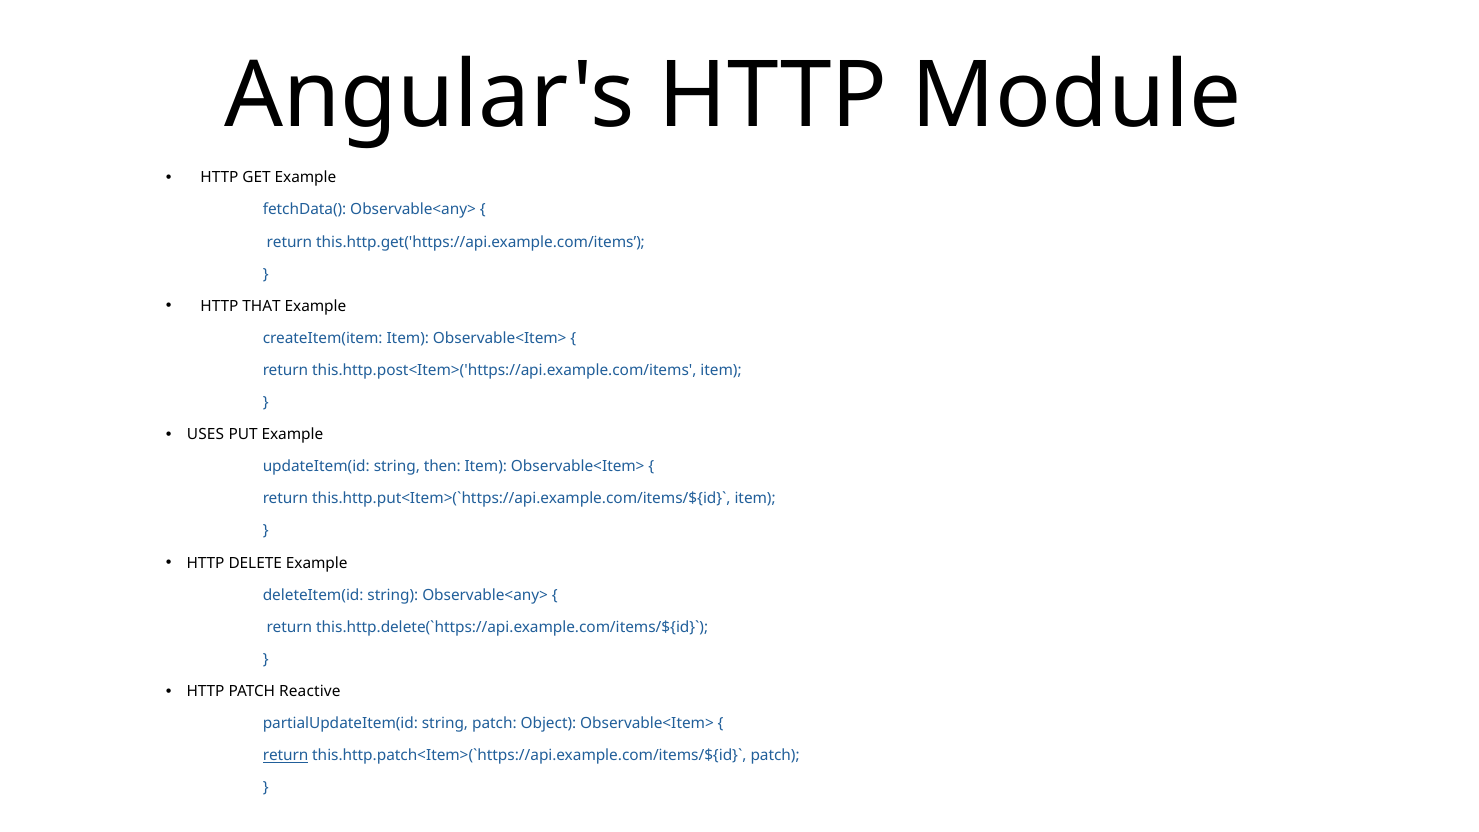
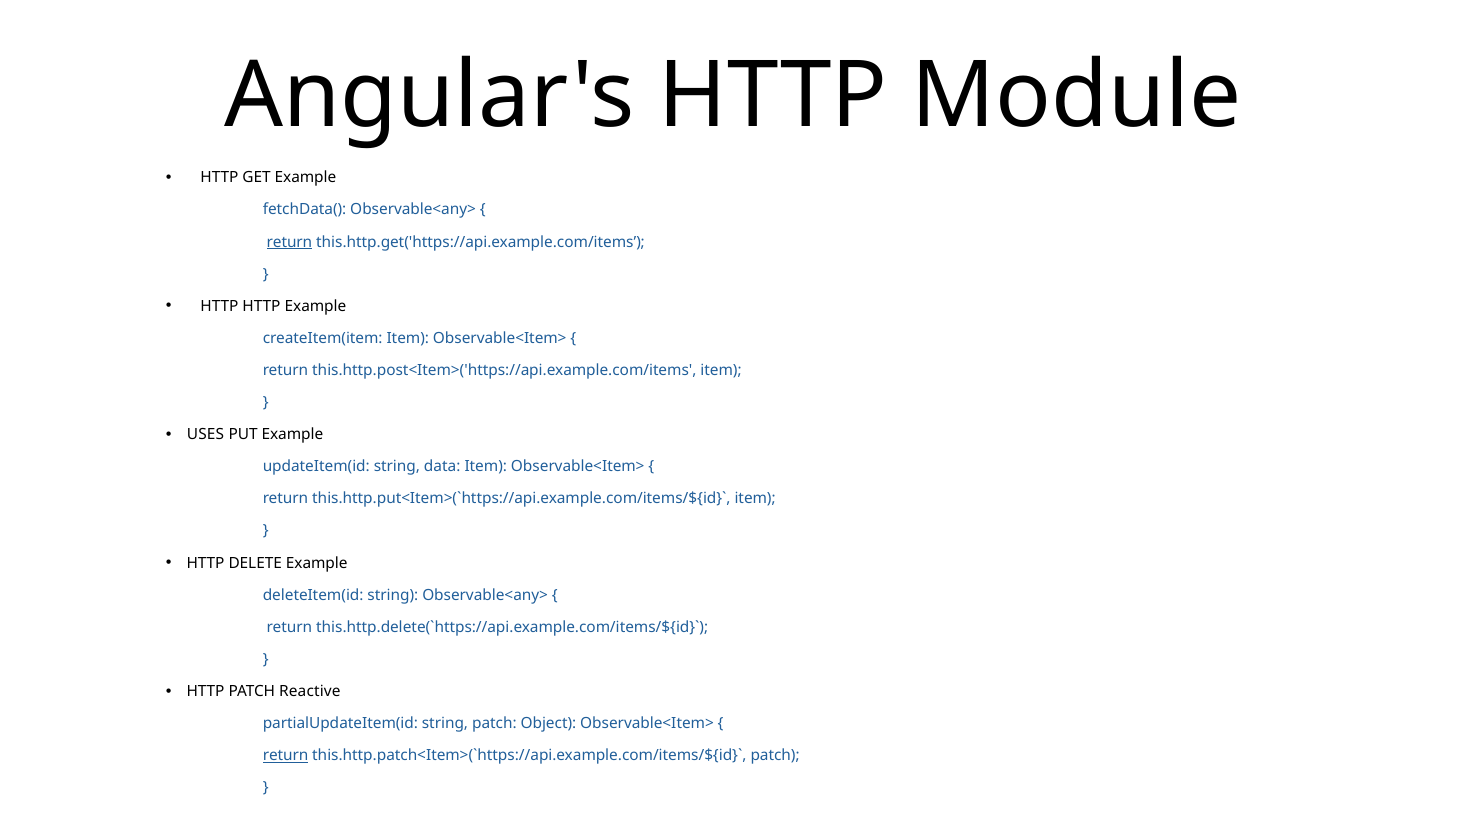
return underline: none -> present (289, 242)
HTTP THAT: THAT -> HTTP (262, 306)
then: then -> data (442, 467)
